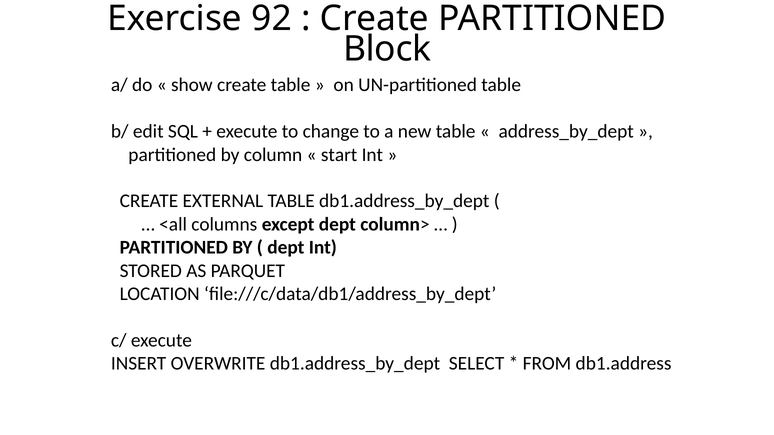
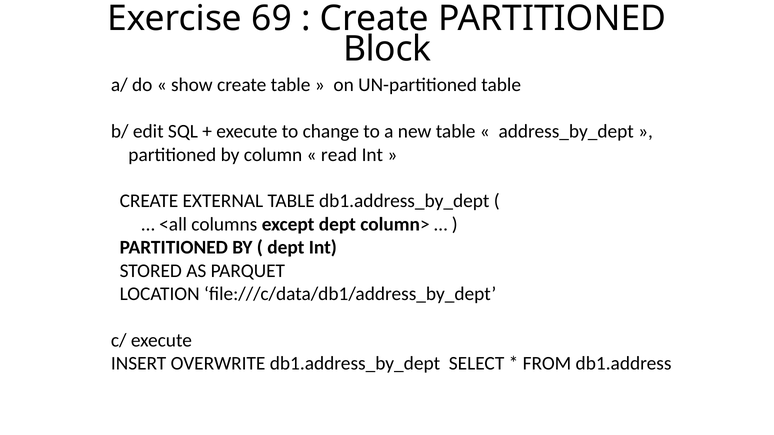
92: 92 -> 69 (272, 19)
start: start -> read (339, 155)
